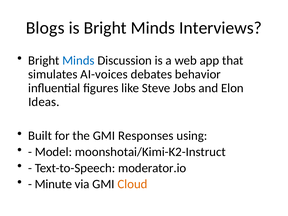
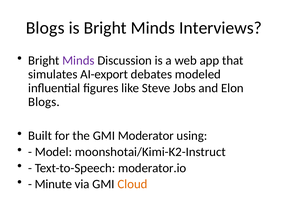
Minds colour: blue -> purple (78, 60)
AI-voices: AI-voices -> AI-export (104, 74)
behavior: behavior -> modeled (198, 74)
Ideas: Ideas -> Blogs (44, 102)
Responses: Responses -> Moderator (146, 136)
